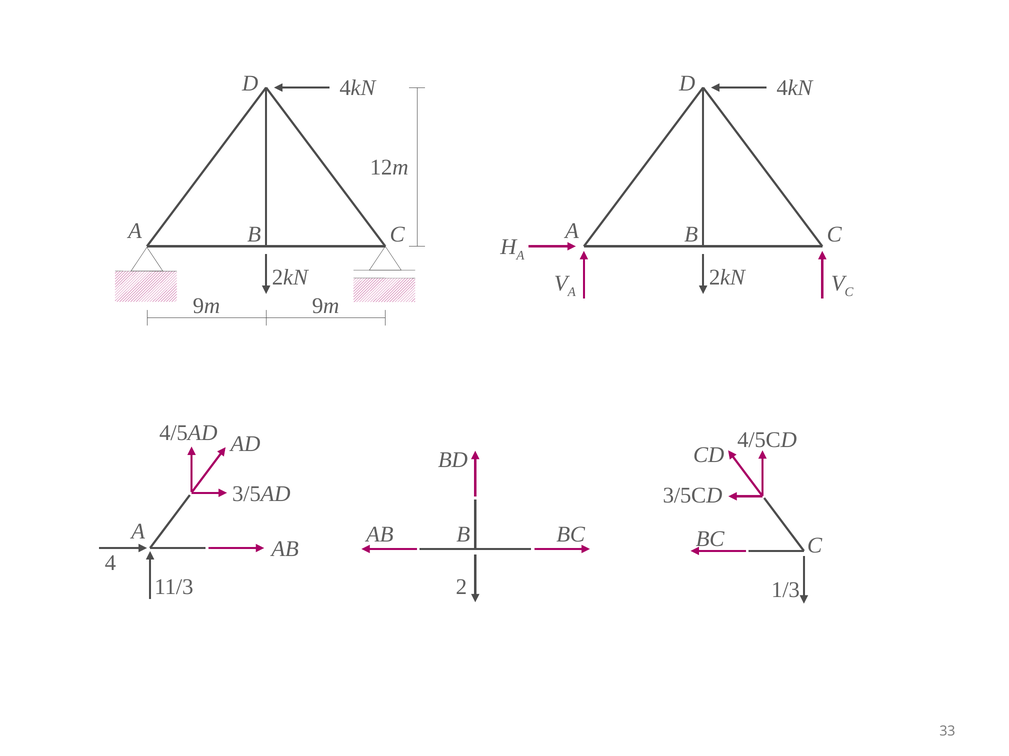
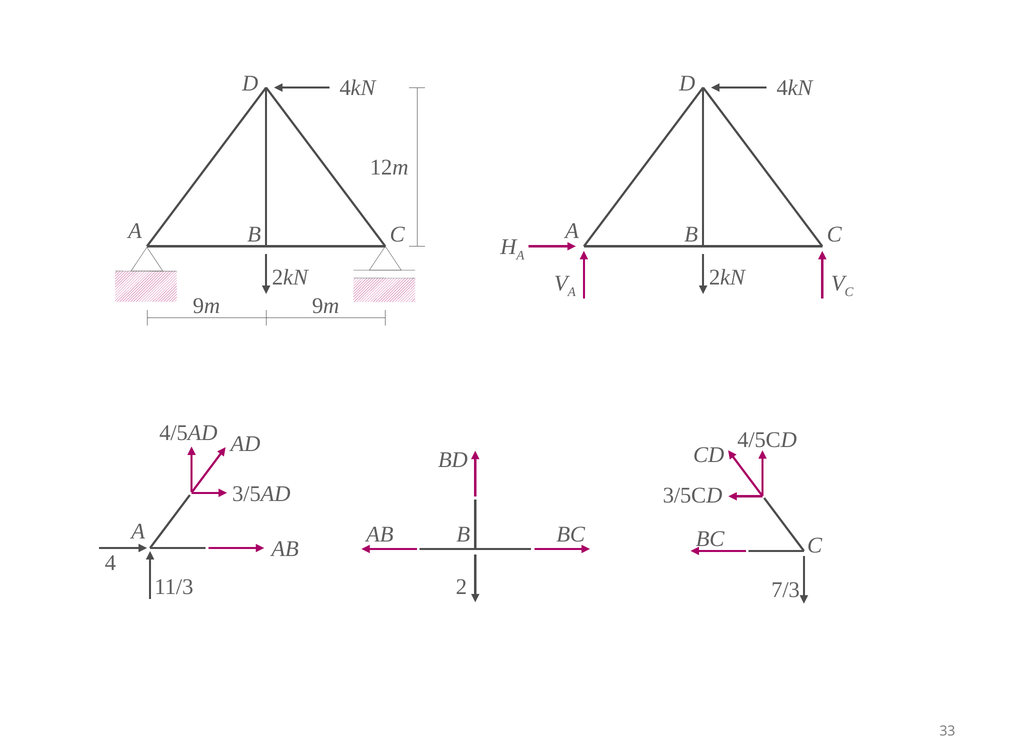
1/3: 1/3 -> 7/3 (786, 590)
